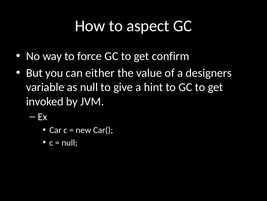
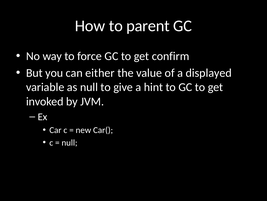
aspect: aspect -> parent (148, 26)
designers: designers -> displayed (209, 73)
